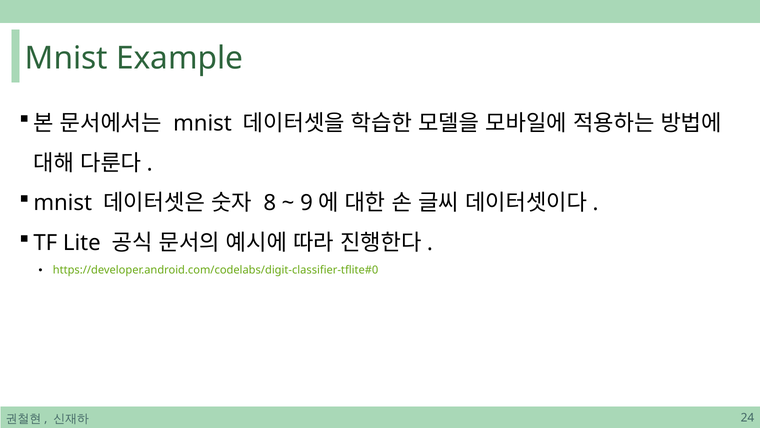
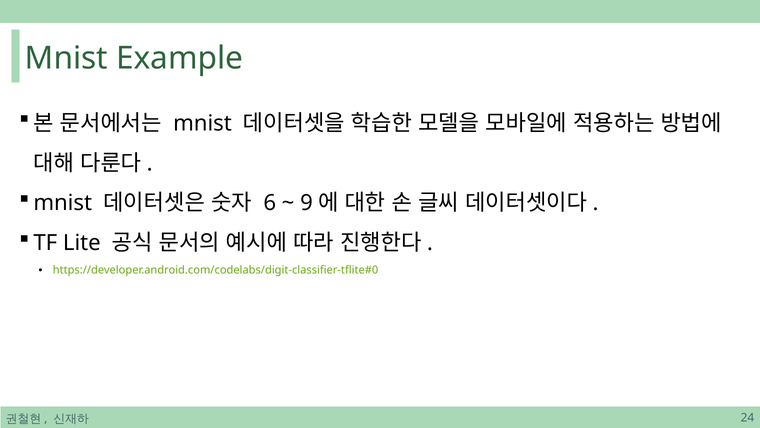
8: 8 -> 6 (270, 203)
